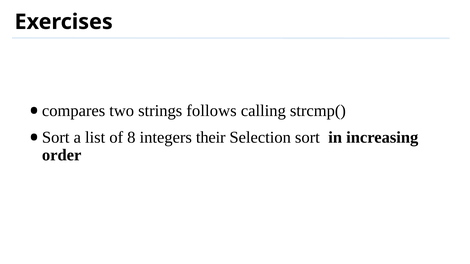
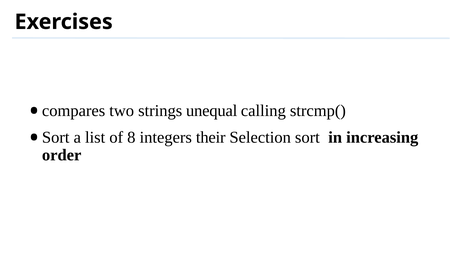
follows: follows -> unequal (212, 111)
